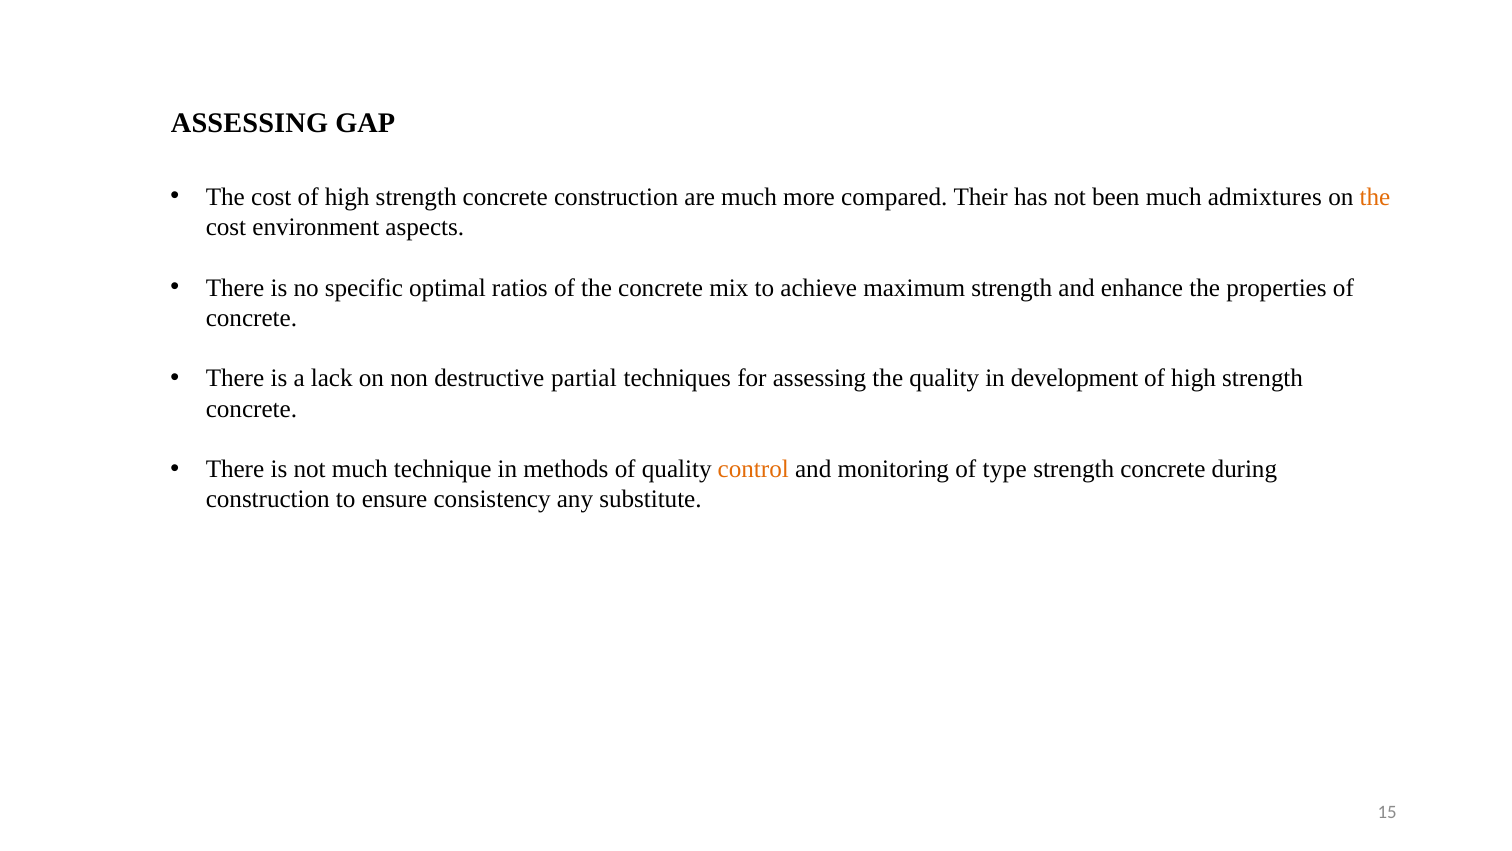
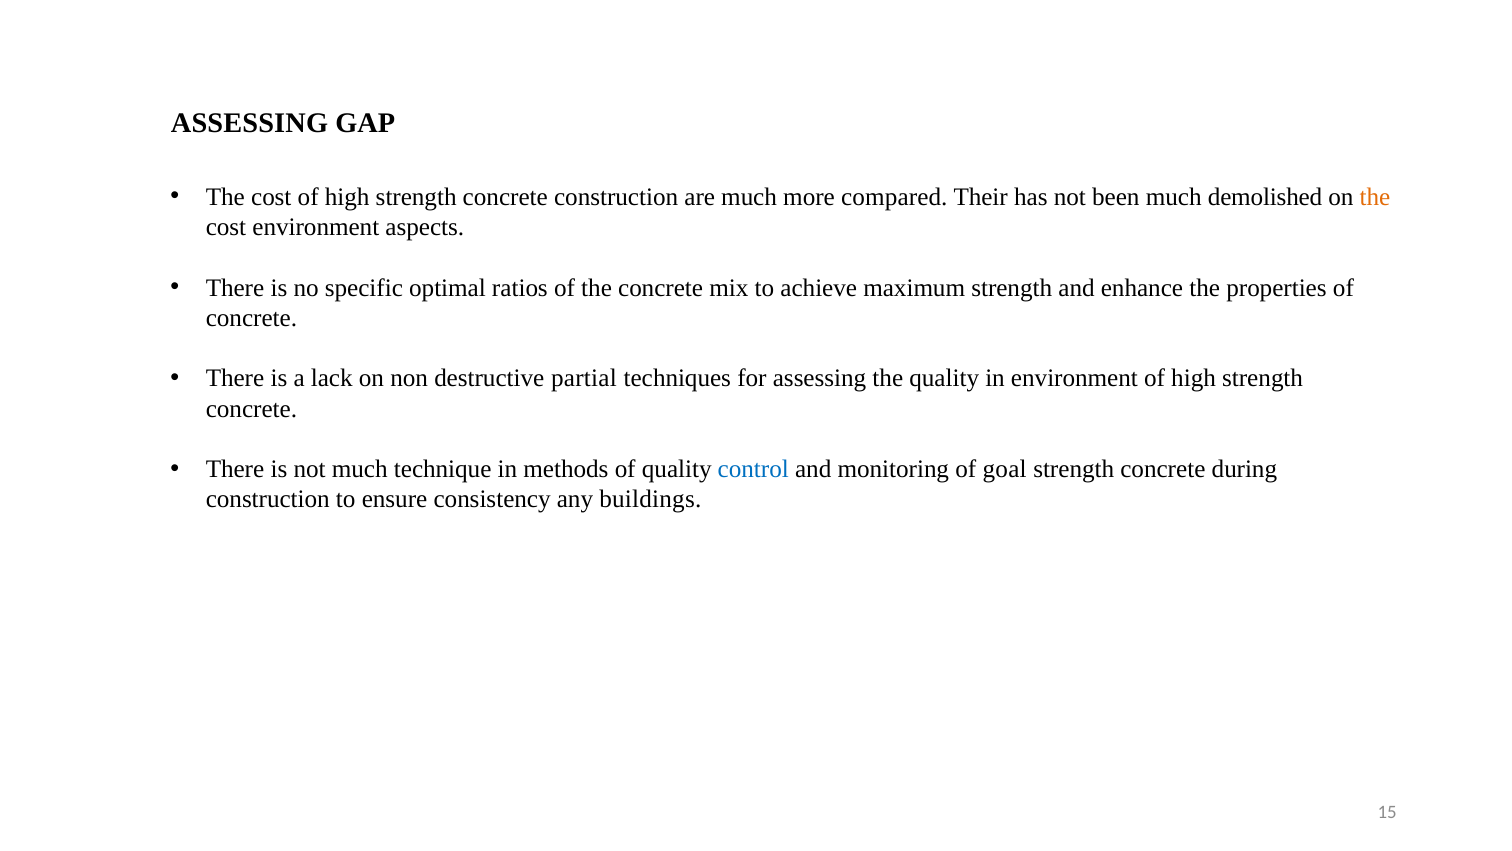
admixtures: admixtures -> demolished (1265, 197)
in development: development -> environment (1074, 378)
control colour: orange -> blue (753, 469)
type: type -> goal (1005, 469)
substitute: substitute -> buildings (650, 499)
